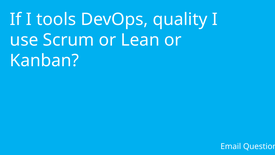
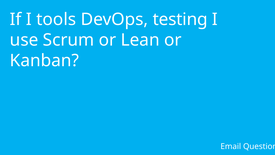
quality: quality -> testing (180, 19)
